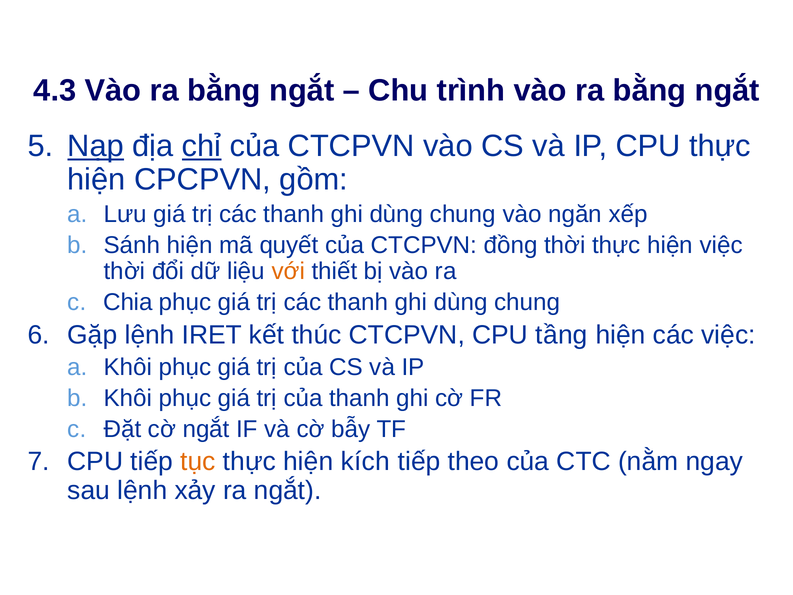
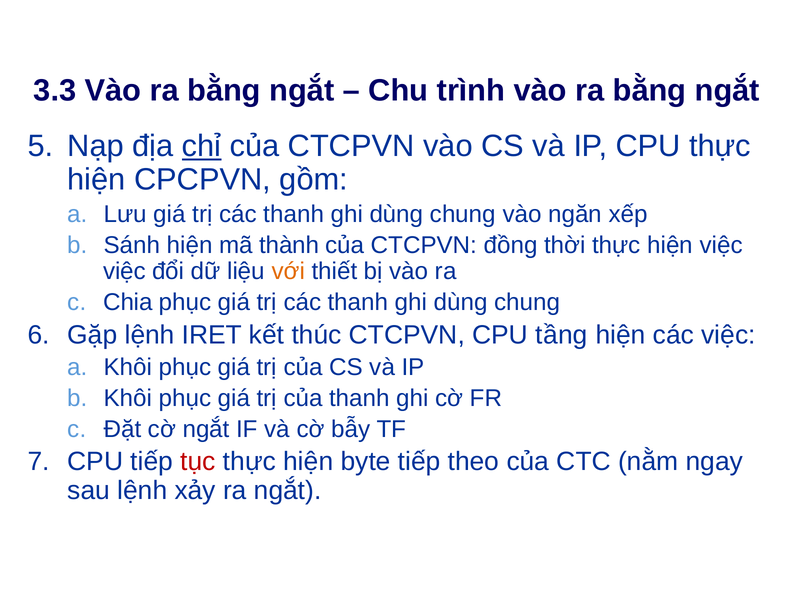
4.3: 4.3 -> 3.3 (55, 91)
Nạp underline: present -> none (96, 146)
quyết: quyết -> thành (289, 245)
thời: thời -> việc (125, 271)
tục colour: orange -> red (198, 462)
kích: kích -> byte (366, 462)
